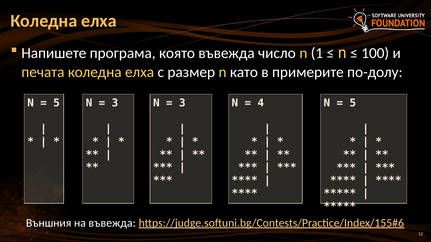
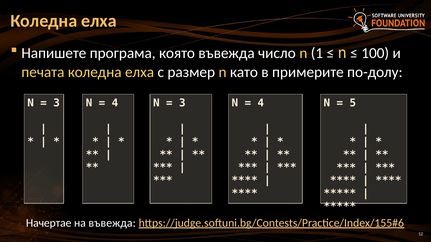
5: 5 -> 3 (57, 103)
3: 3 -> 4 (115, 103)
Външния: Външния -> Начертае (49, 223)
